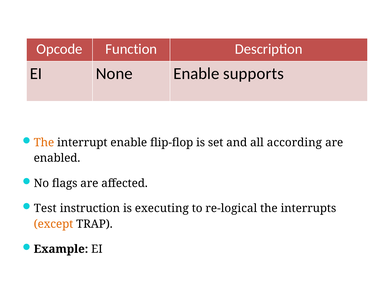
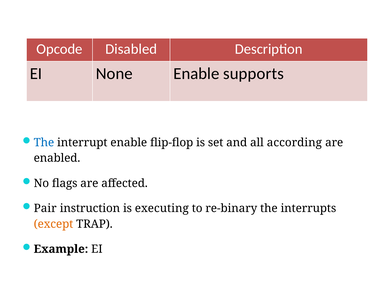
Function: Function -> Disabled (131, 49)
The colour: orange -> blue (44, 142)
Test: Test -> Pair (45, 208)
re-logical: re-logical -> re-binary (231, 208)
